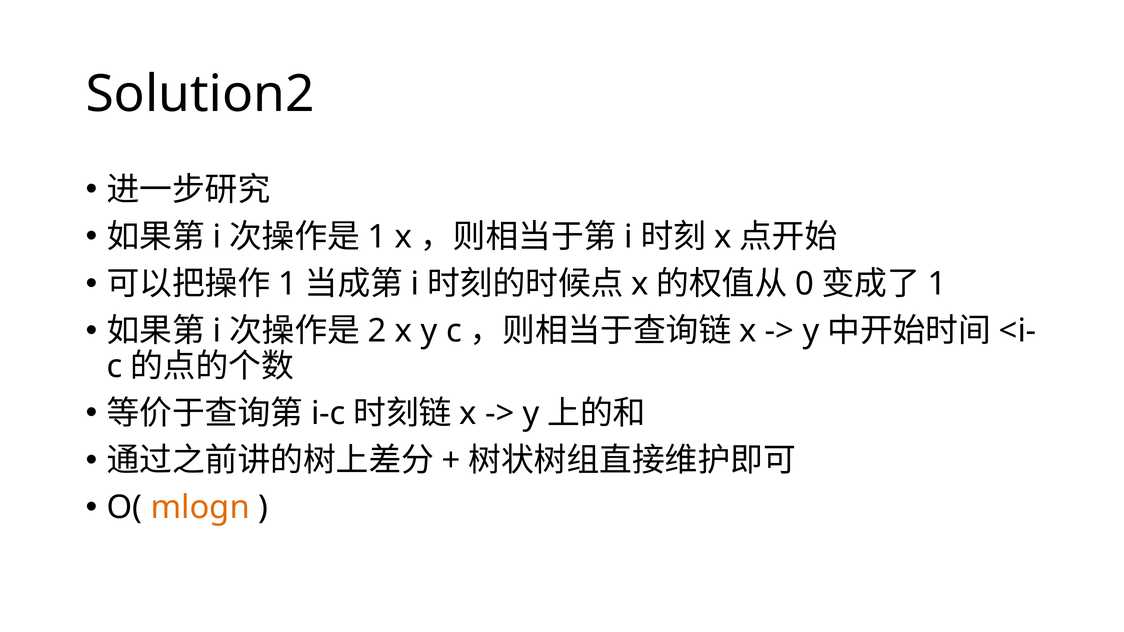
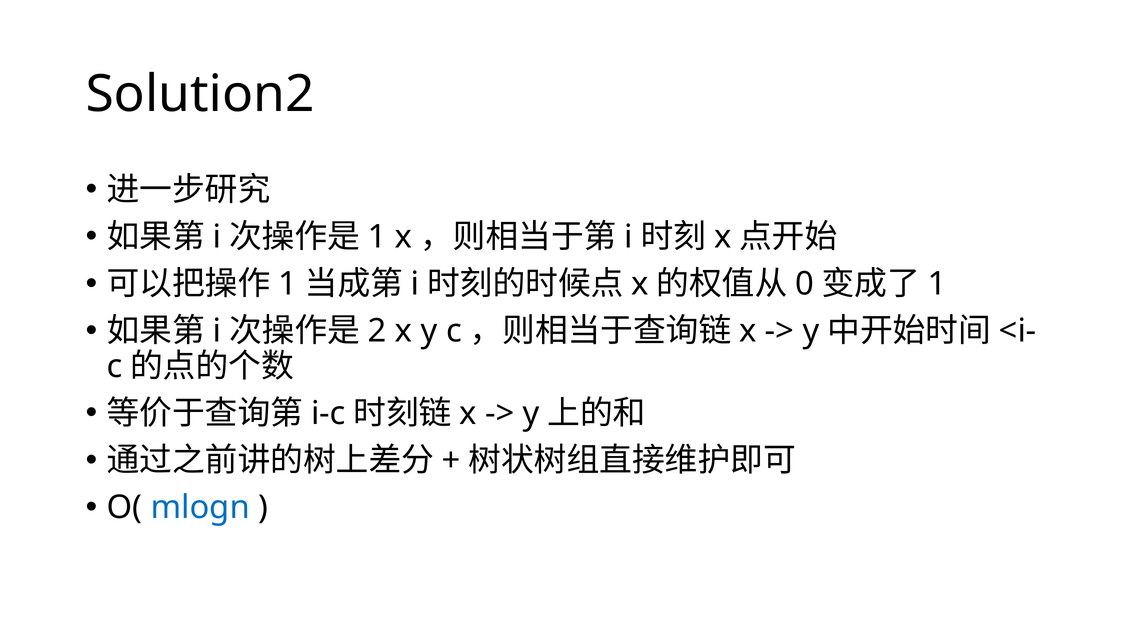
mlogn colour: orange -> blue (200, 508)
